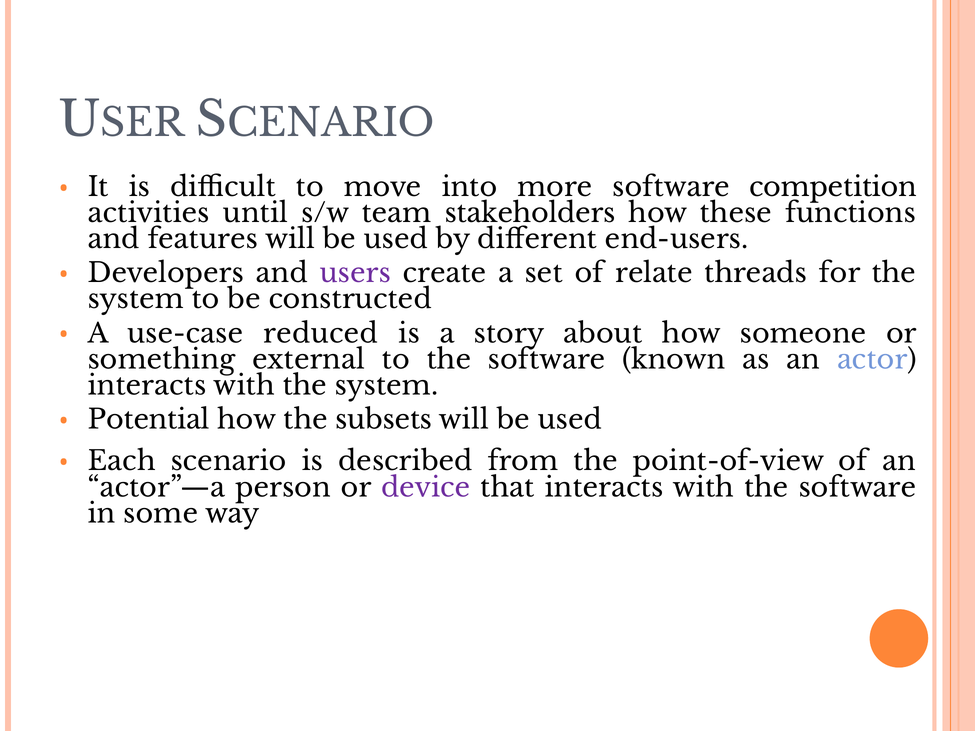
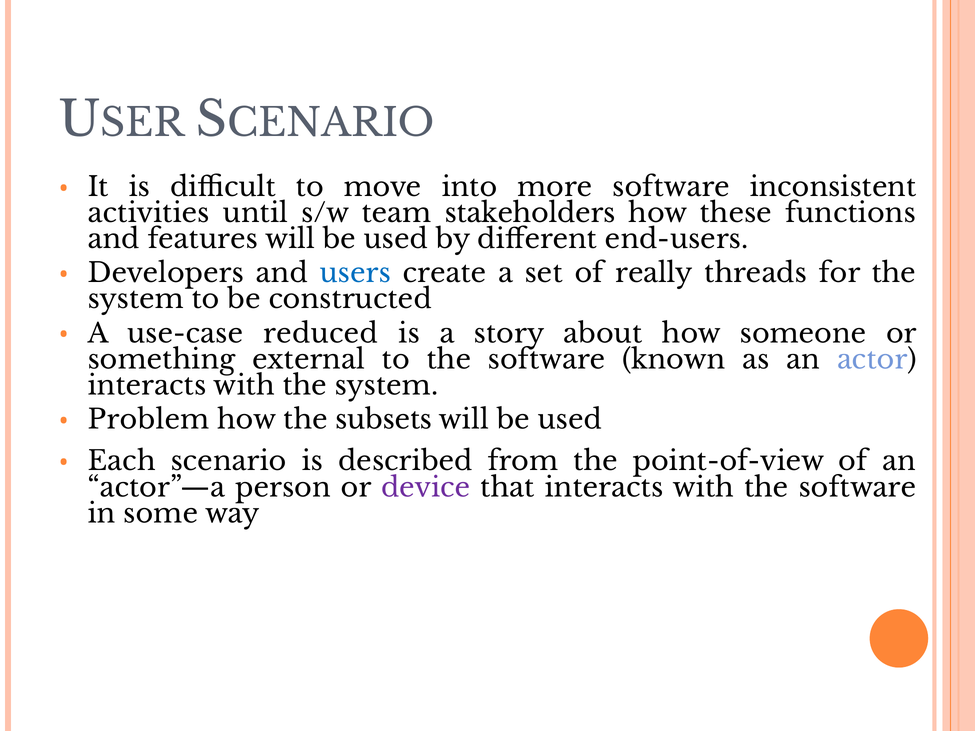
competition: competition -> inconsistent (833, 187)
users colour: purple -> blue (355, 274)
relate: relate -> really (654, 274)
Potential: Potential -> Problem (149, 420)
